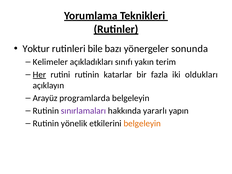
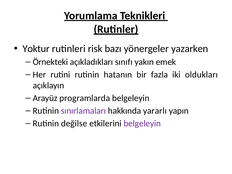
bile: bile -> risk (95, 49)
sonunda: sonunda -> yazarken (190, 49)
Kelimeler: Kelimeler -> Örnekteki (50, 62)
terim: terim -> emek (166, 62)
Her underline: present -> none (39, 75)
katarlar: katarlar -> hatanın (118, 75)
yönelik: yönelik -> değilse (74, 123)
belgeleyin colour: orange -> purple (142, 123)
